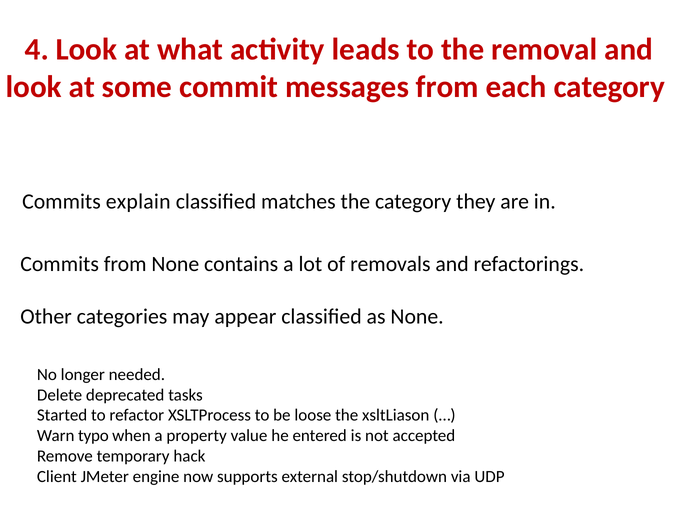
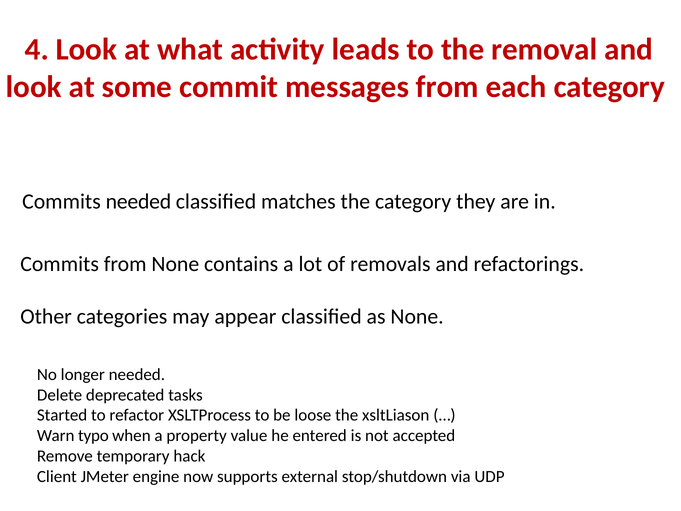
Commits explain: explain -> needed (138, 201)
